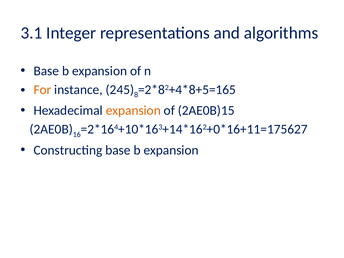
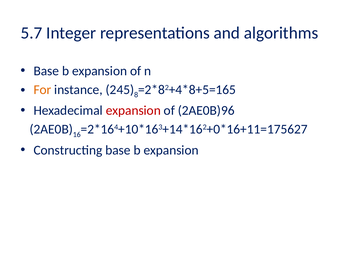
3.1: 3.1 -> 5.7 (31, 33)
expansion colour: orange -> red (133, 111)
2AE0B)15: 2AE0B)15 -> 2AE0B)96 (206, 111)
